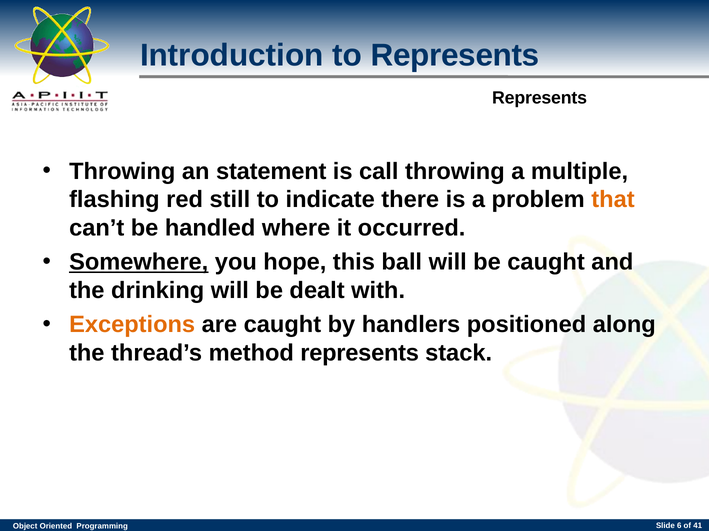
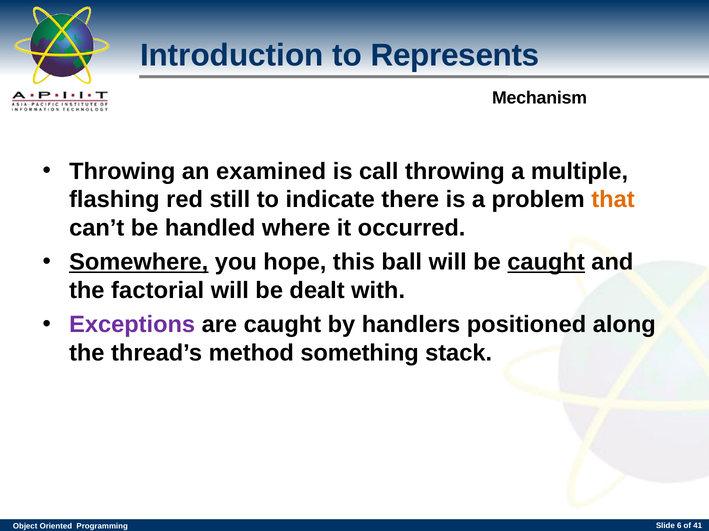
Represents: Represents -> Mechanism (540, 98)
statement: statement -> examined (271, 172)
caught underline: none -> present (546, 263)
drinking: drinking -> factorial (158, 291)
Exceptions colour: orange -> purple (132, 325)
method represents: represents -> something (360, 354)
